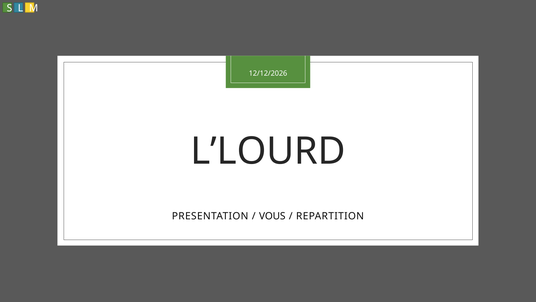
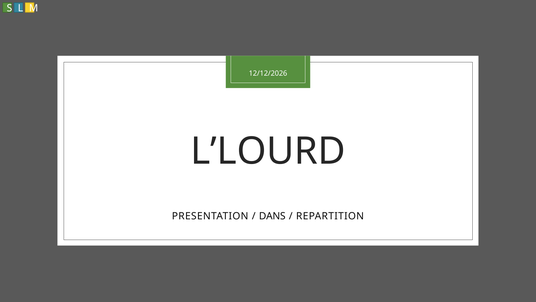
VOUS: VOUS -> DANS (272, 216)
